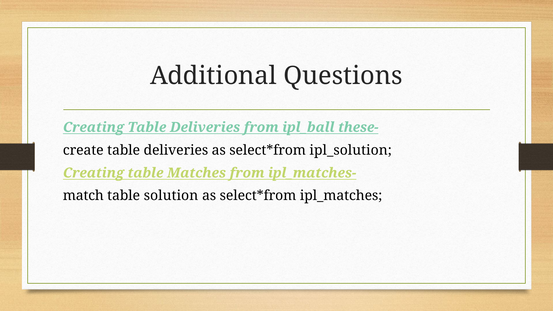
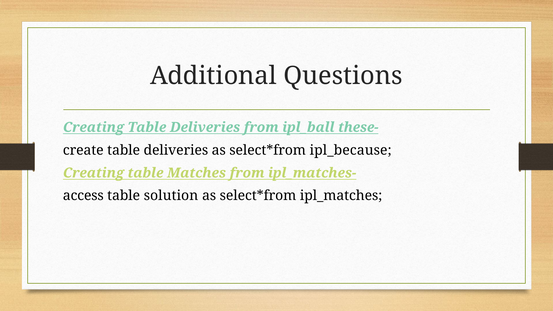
ipl_solution: ipl_solution -> ipl_because (351, 150)
match: match -> access (83, 196)
